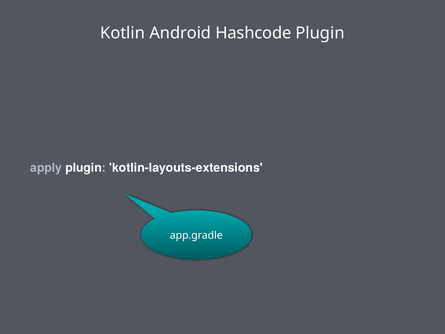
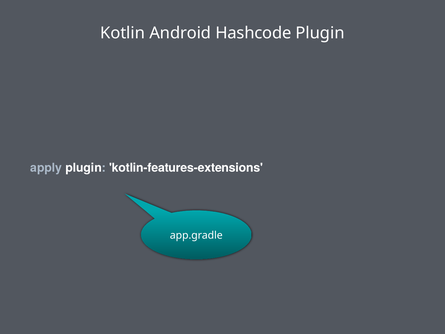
kotlin-layouts-extensions: kotlin-layouts-extensions -> kotlin-features-extensions (186, 168)
